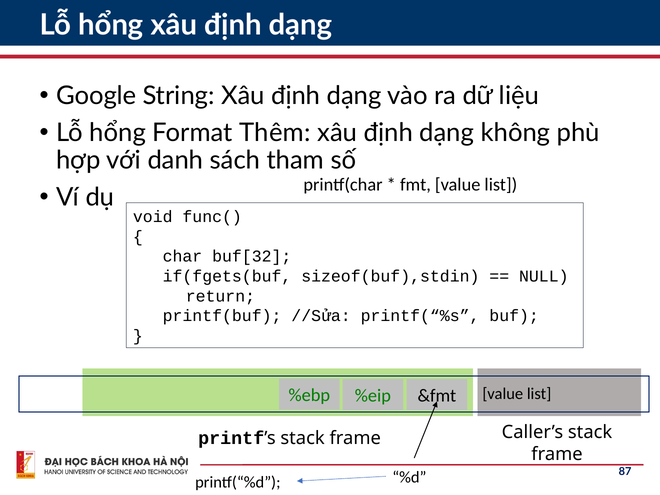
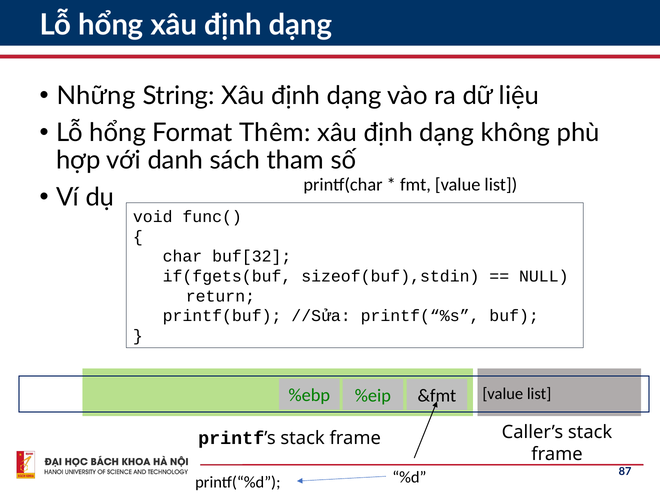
Google: Google -> Những (96, 96)
